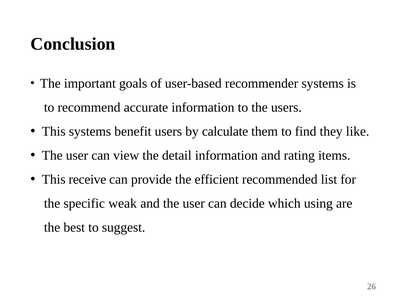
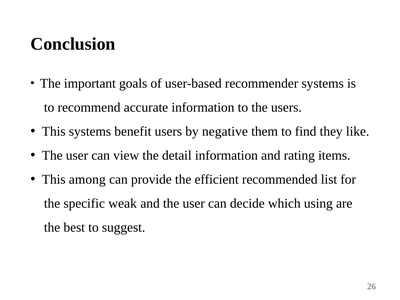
calculate: calculate -> negative (225, 132)
receive: receive -> among (87, 180)
